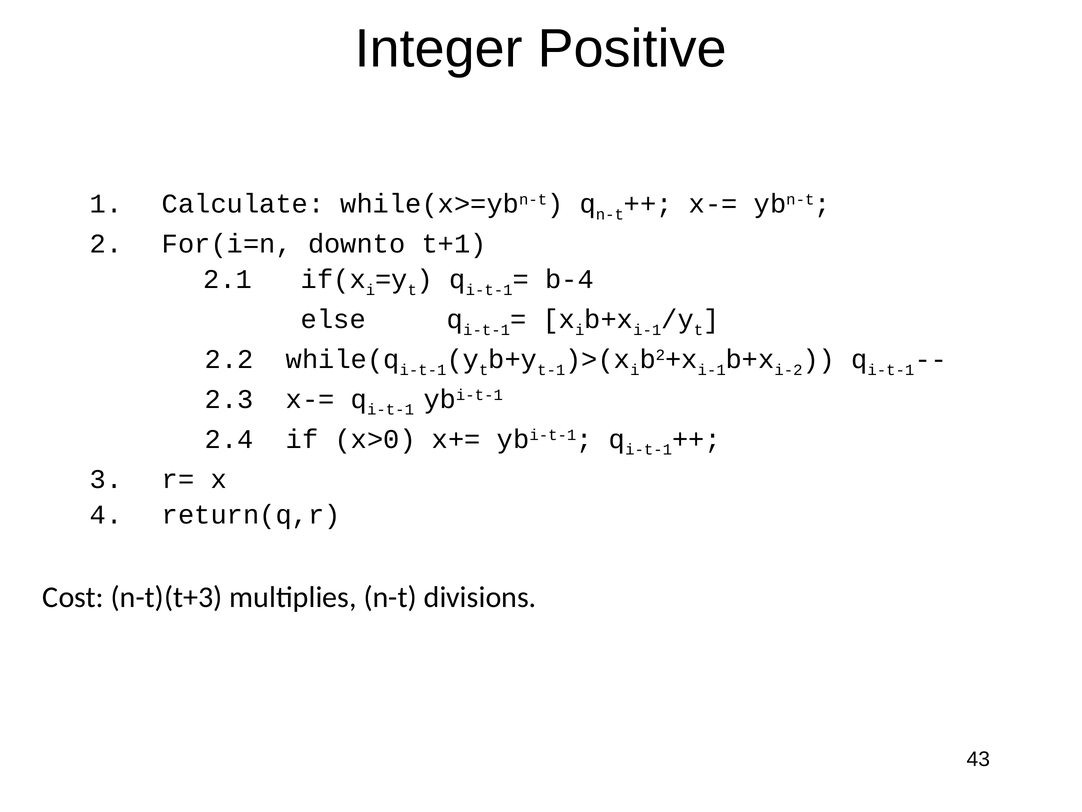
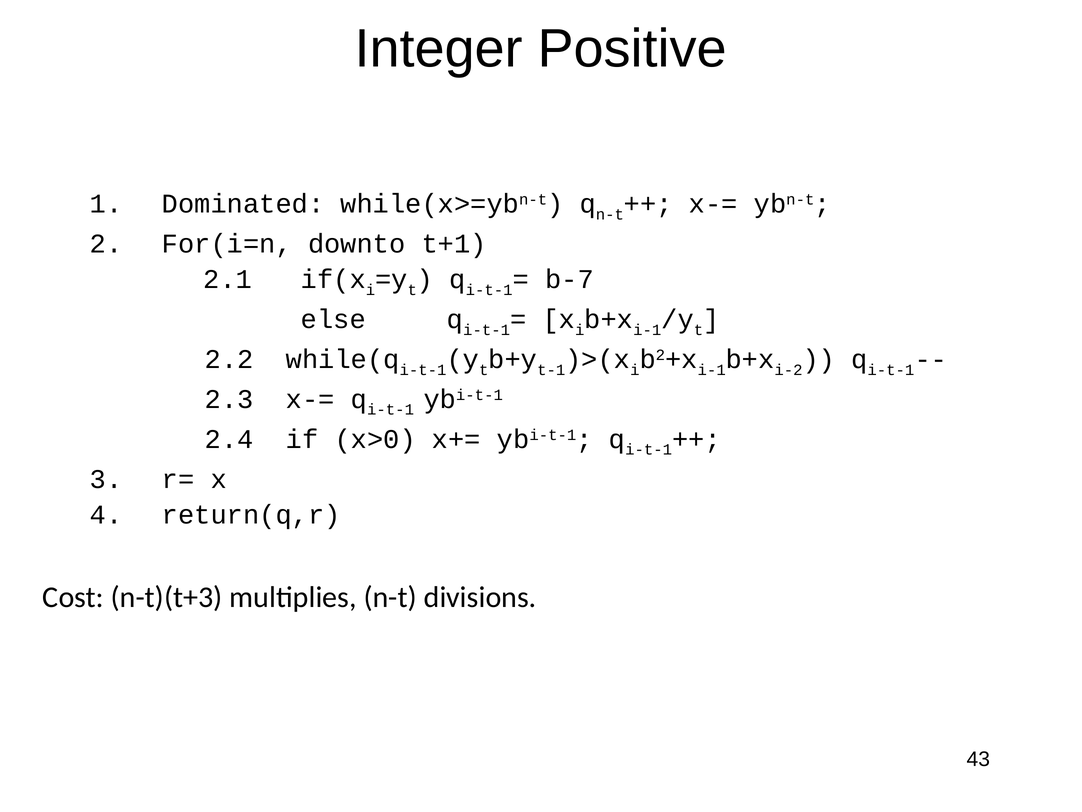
Calculate: Calculate -> Dominated (243, 204)
b-4: b-4 -> b-7 (570, 279)
